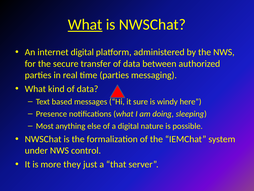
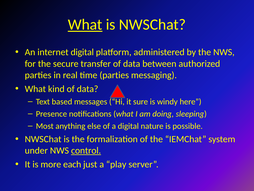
control underline: none -> present (86, 150)
they: they -> each (72, 164)
that: that -> play (116, 164)
